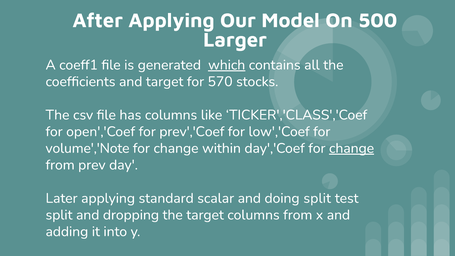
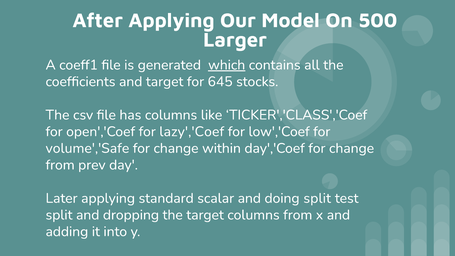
570: 570 -> 645 (220, 82)
prev','Coef: prev','Coef -> lazy','Coef (192, 132)
volume','Note: volume','Note -> volume','Safe (87, 148)
change underline: present -> none (352, 148)
